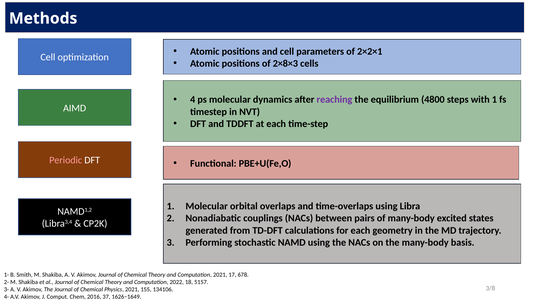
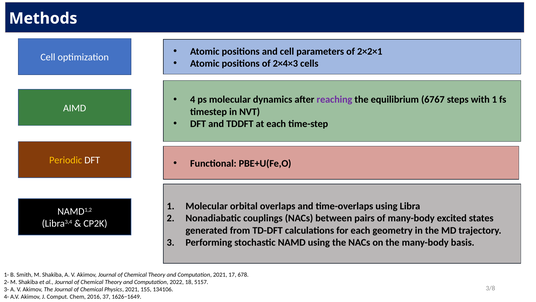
2×8×3: 2×8×3 -> 2×4×3 (285, 63)
4800: 4800 -> 6767 (433, 99)
Periodic colour: pink -> yellow (66, 160)
